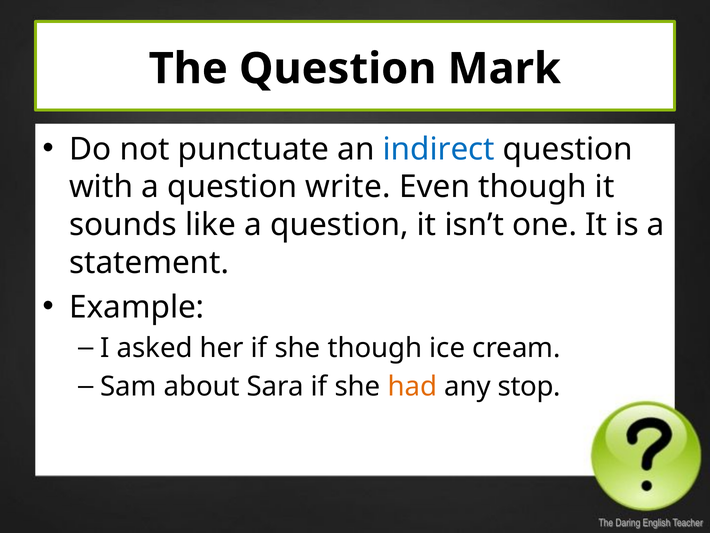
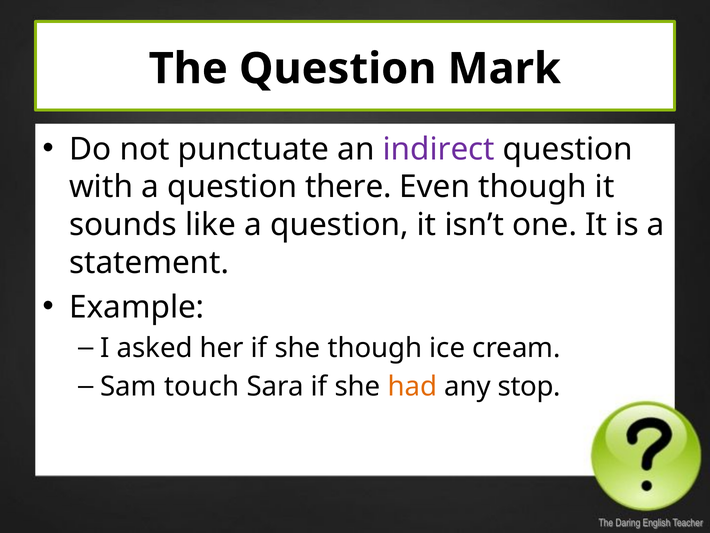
indirect colour: blue -> purple (439, 149)
write: write -> there (348, 187)
about: about -> touch (202, 386)
